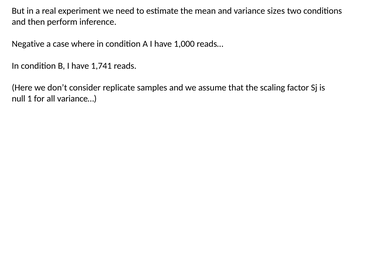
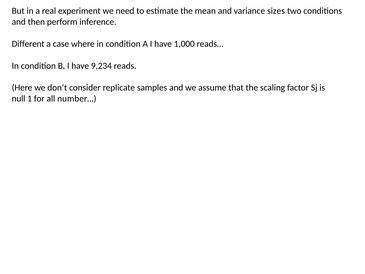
Negative: Negative -> Different (28, 44)
1,741: 1,741 -> 9,234 (101, 66)
variance…: variance… -> number… (77, 99)
